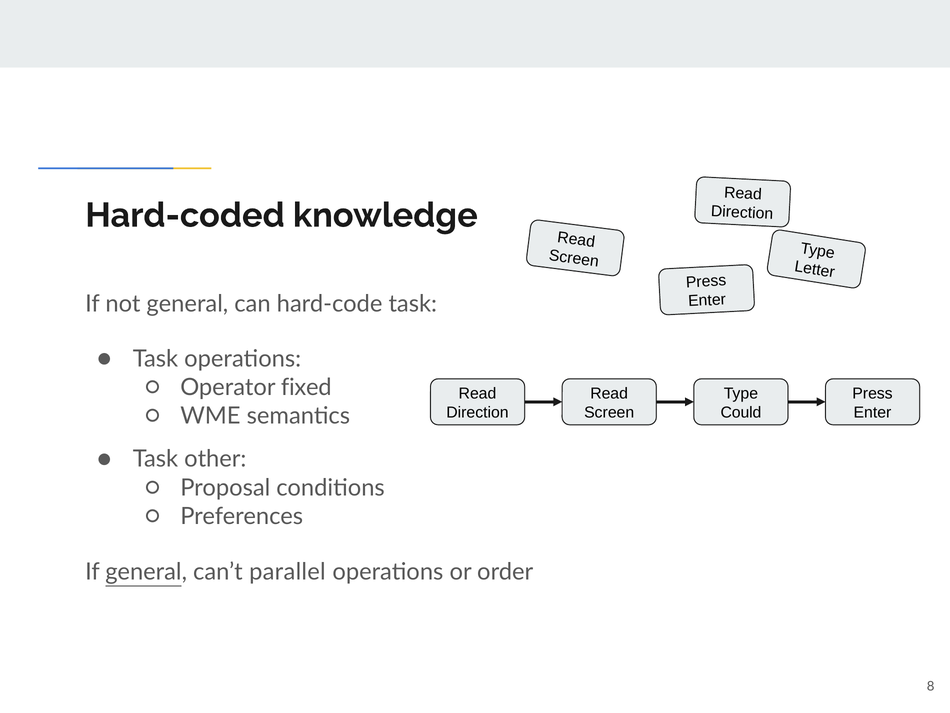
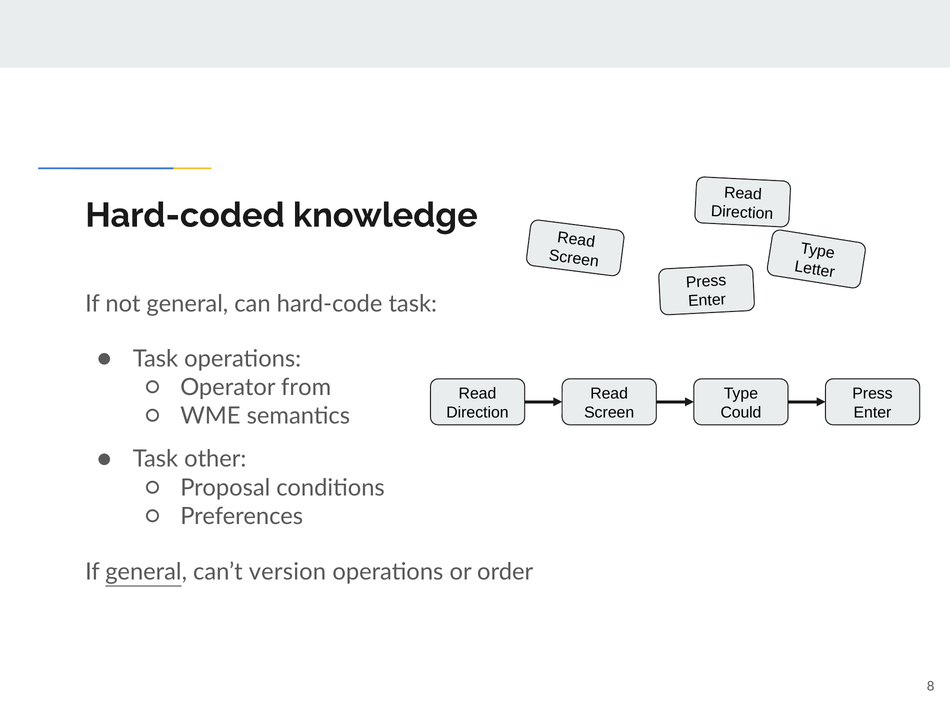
fixed: fixed -> from (306, 387)
parallel: parallel -> version (287, 572)
